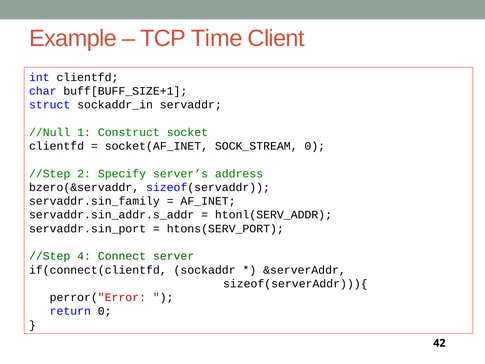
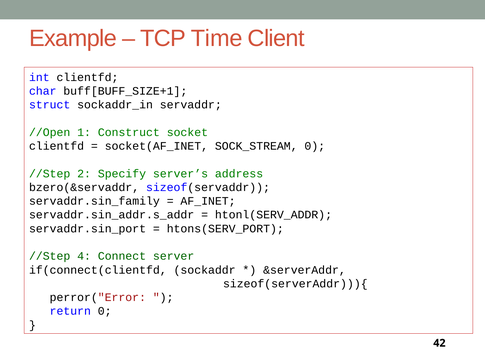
//Null: //Null -> //Open (50, 132)
